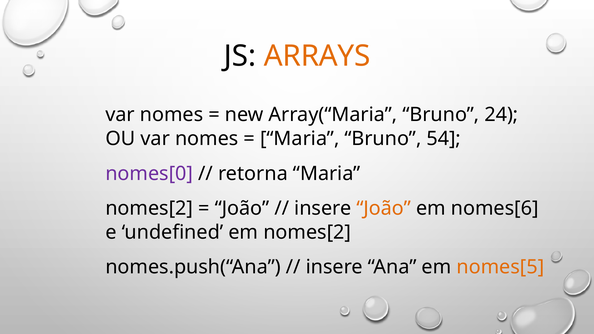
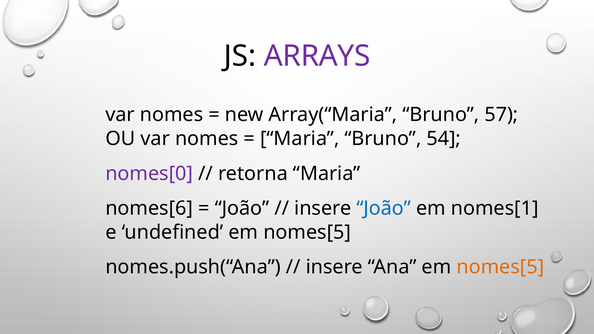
ARRAYS colour: orange -> purple (317, 56)
24: 24 -> 57 (501, 115)
nomes[2: nomes[2 -> nomes[6 (149, 208)
João colour: orange -> blue (384, 208)
nomes[6: nomes[6 -> nomes[1 (495, 208)
undefined em nomes[2: nomes[2 -> nomes[5 (307, 232)
